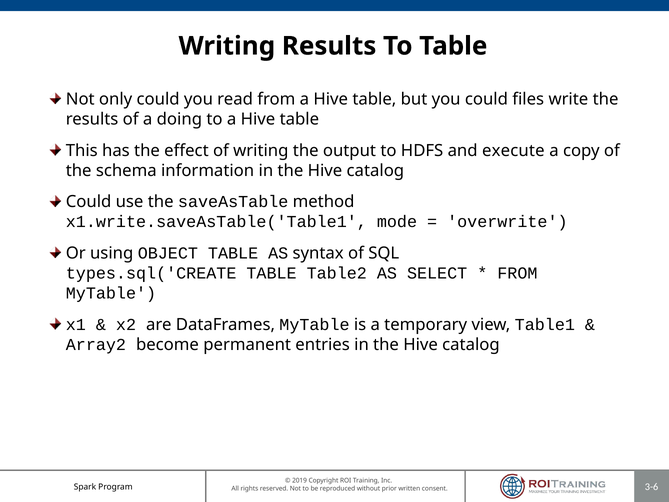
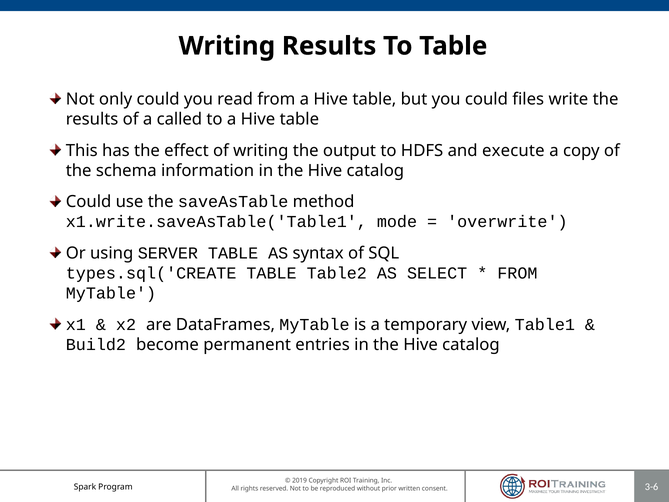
doing: doing -> called (179, 119)
OBJECT: OBJECT -> SERVER (168, 253)
Array2: Array2 -> Build2 (96, 344)
